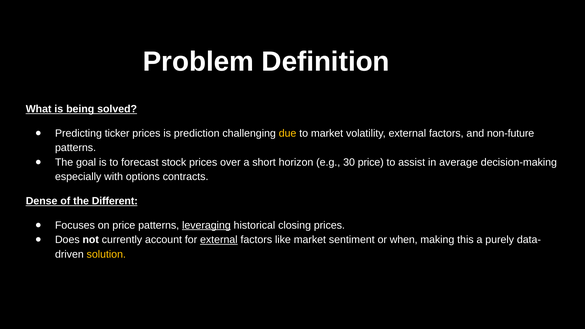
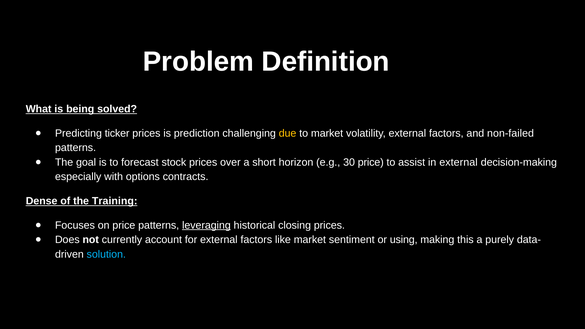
non-future: non-future -> non-failed (510, 133)
in average: average -> external (459, 162)
Different: Different -> Training (115, 201)
external underline: present -> none (219, 240)
when: when -> using (404, 240)
solution colour: yellow -> light blue (106, 254)
